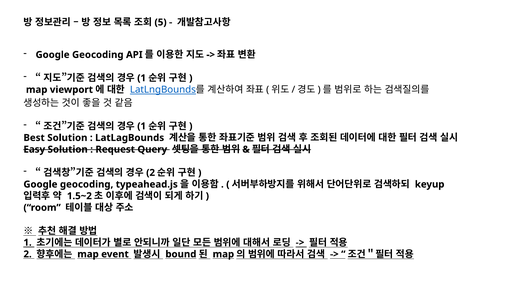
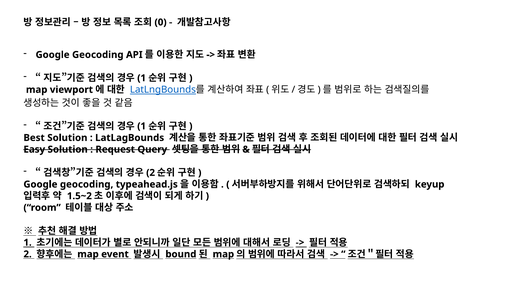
5: 5 -> 0 (161, 22)
